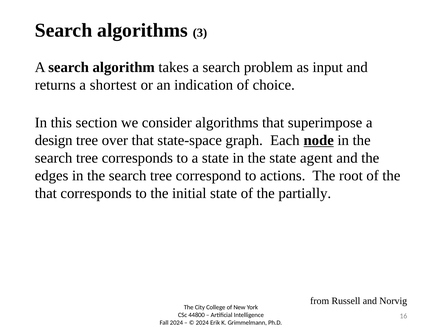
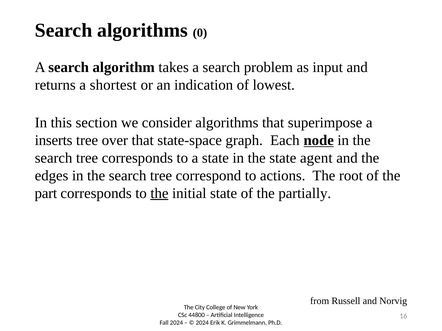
3: 3 -> 0 (200, 33)
choice: choice -> lowest (274, 85)
design: design -> inserts (54, 141)
that: that -> part (46, 194)
the underline: none -> present (159, 194)
